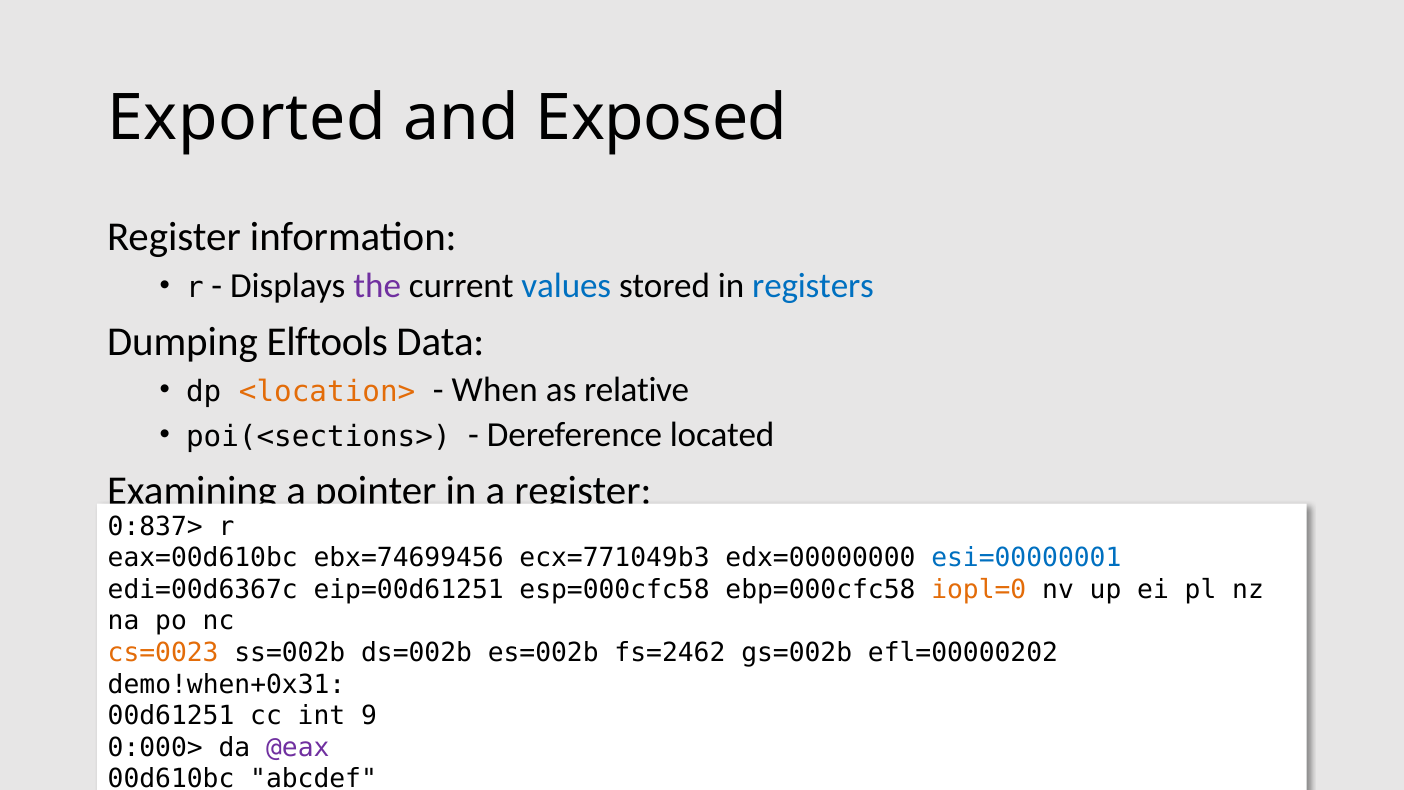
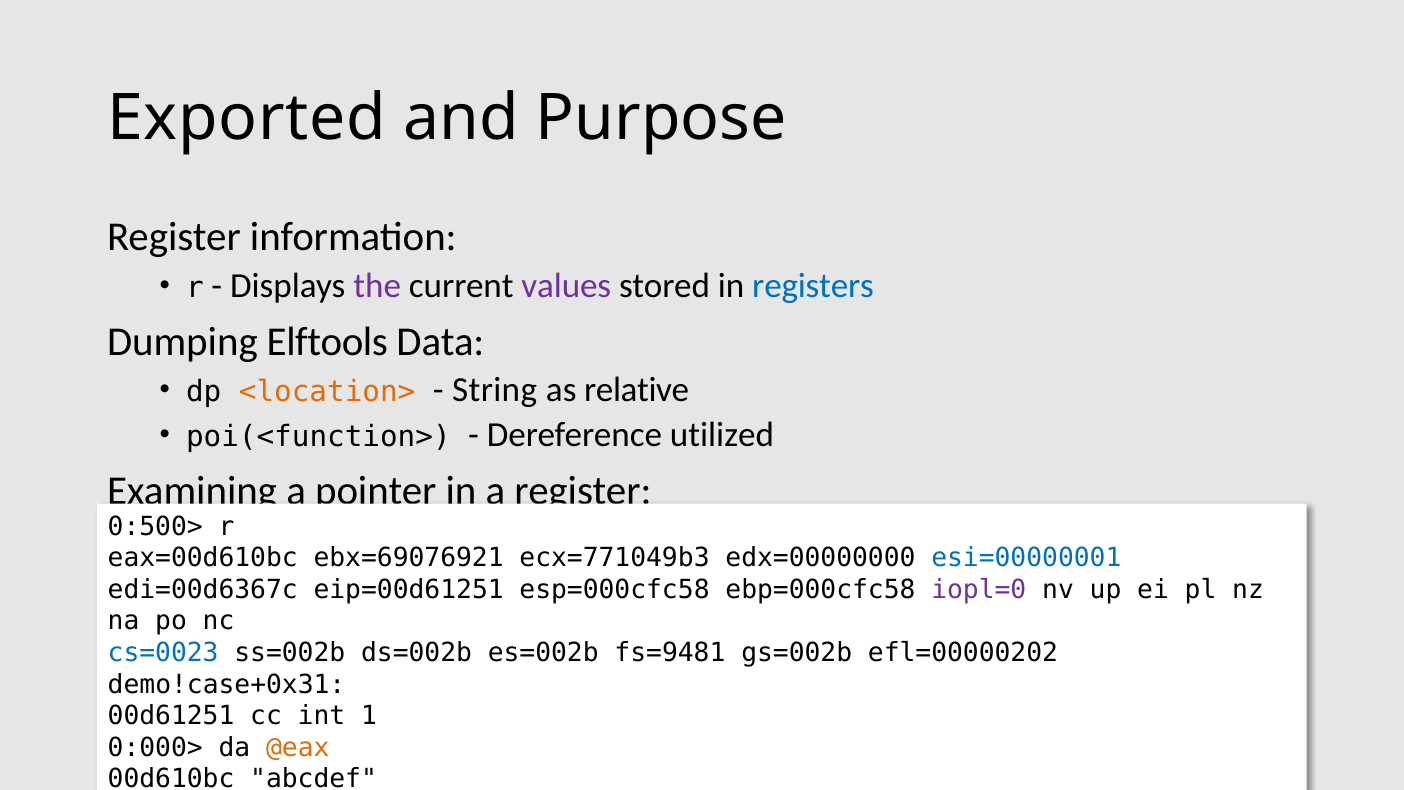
Exposed: Exposed -> Purpose (661, 118)
values colour: blue -> purple (566, 286)
When: When -> String (495, 390)
poi(<sections>: poi(<sections> -> poi(<function> (318, 437)
located: located -> utilized (722, 435)
0:837>: 0:837> -> 0:500> (155, 526)
ebx=74699456: ebx=74699456 -> ebx=69076921 (409, 558)
iopl=0 colour: orange -> purple (979, 589)
cs=0023 colour: orange -> blue (163, 653)
fs=2462: fs=2462 -> fs=9481 (670, 653)
demo!when+0x31: demo!when+0x31 -> demo!case+0x31 (227, 684)
9: 9 -> 1 (369, 716)
@eax colour: purple -> orange (298, 747)
